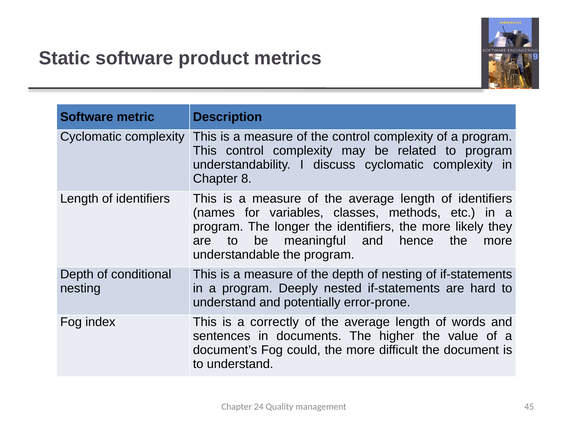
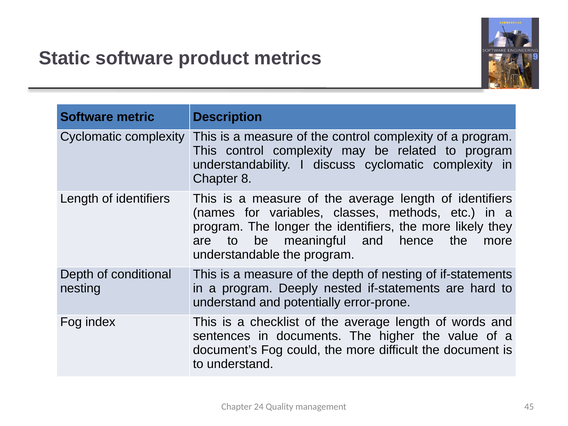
correctly: correctly -> checklist (275, 322)
